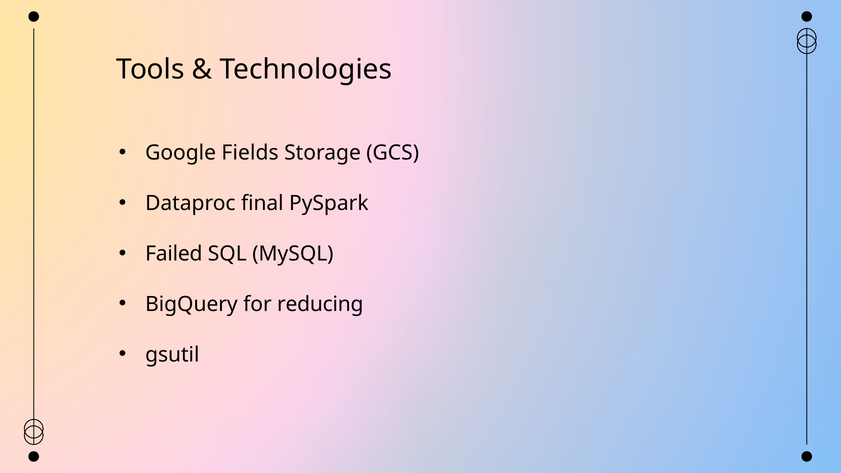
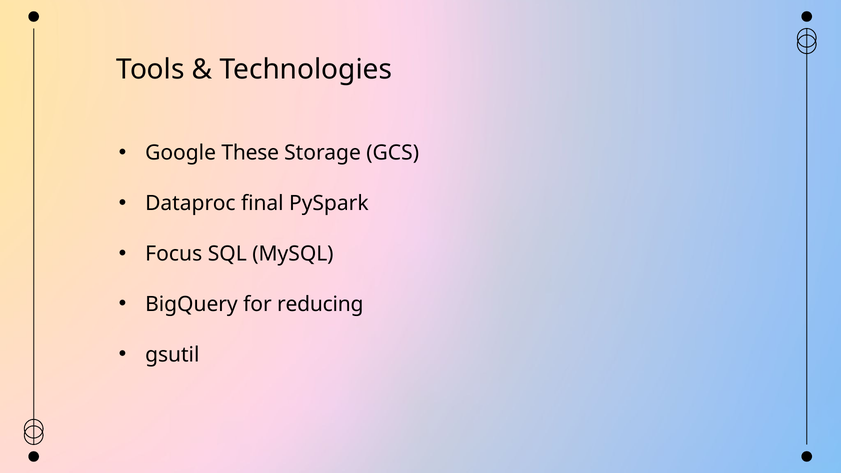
Fields: Fields -> These (250, 153)
Failed: Failed -> Focus (174, 254)
